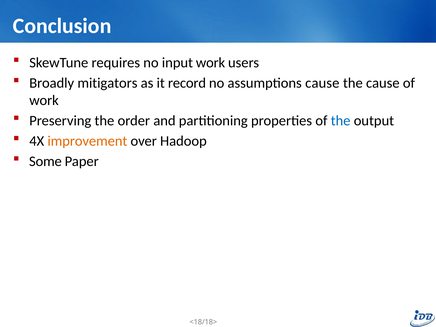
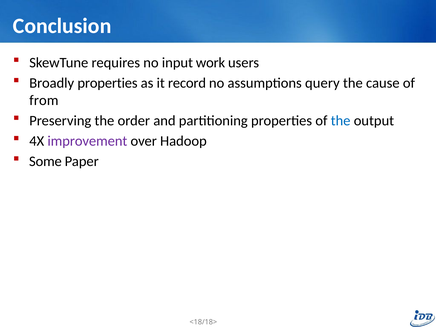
Broadly mitigators: mitigators -> properties (107, 83)
assumptions cause: cause -> query (322, 83)
work: work -> from (44, 100)
improvement colour: orange -> purple (87, 141)
